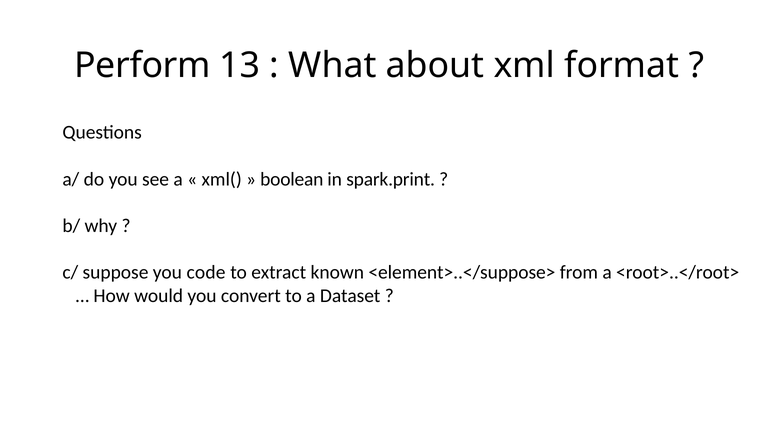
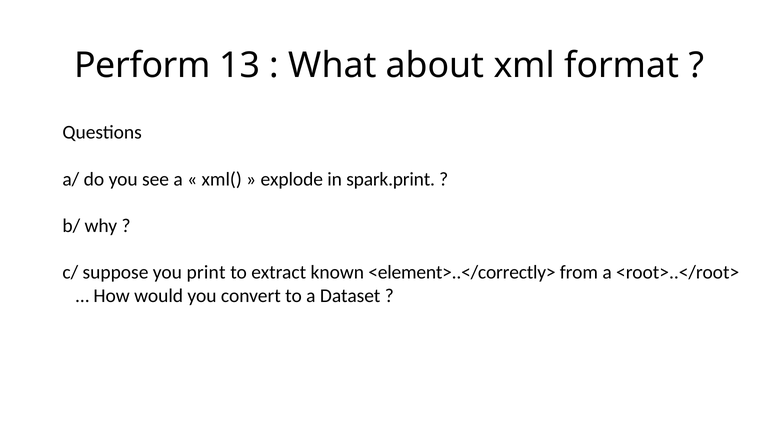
boolean: boolean -> explode (292, 179)
code: code -> print (206, 273)
<element>..</suppose>: <element>..</suppose> -> <element>..</correctly> (462, 273)
